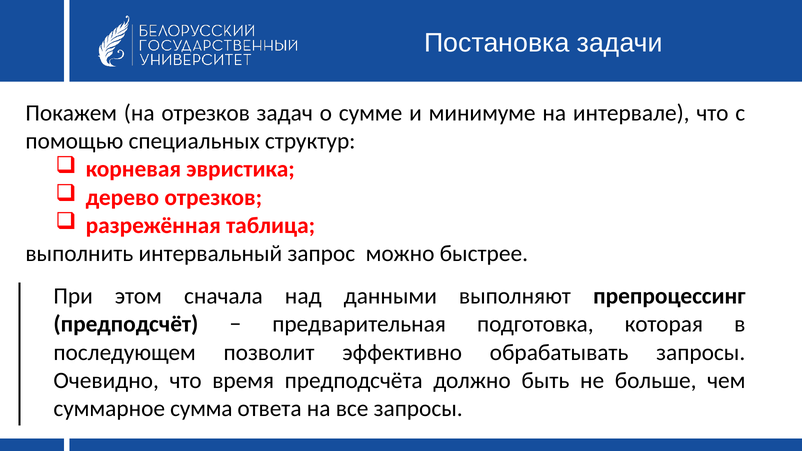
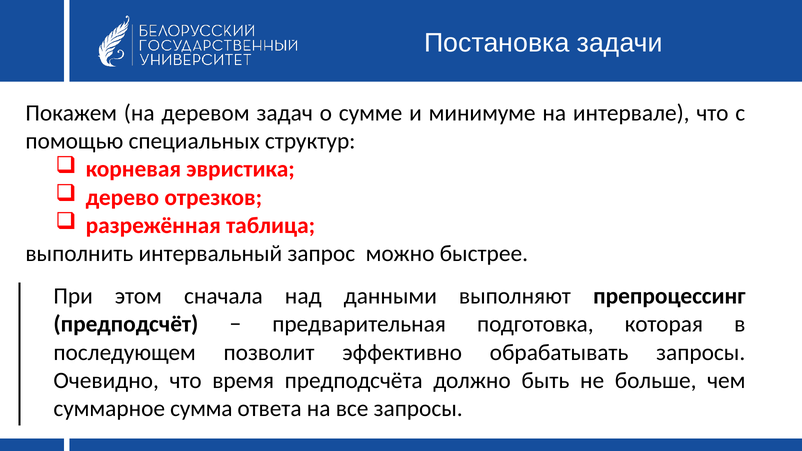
на отрезков: отрезков -> деревом (206, 113)
